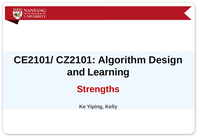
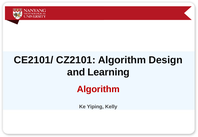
Strengths: Strengths -> Algorithm (98, 89)
